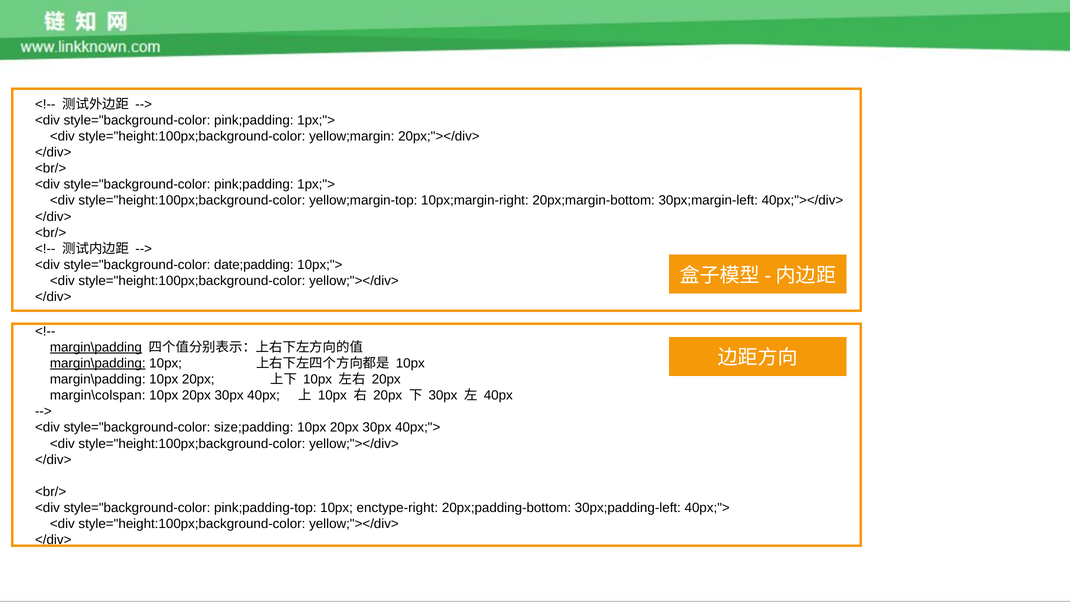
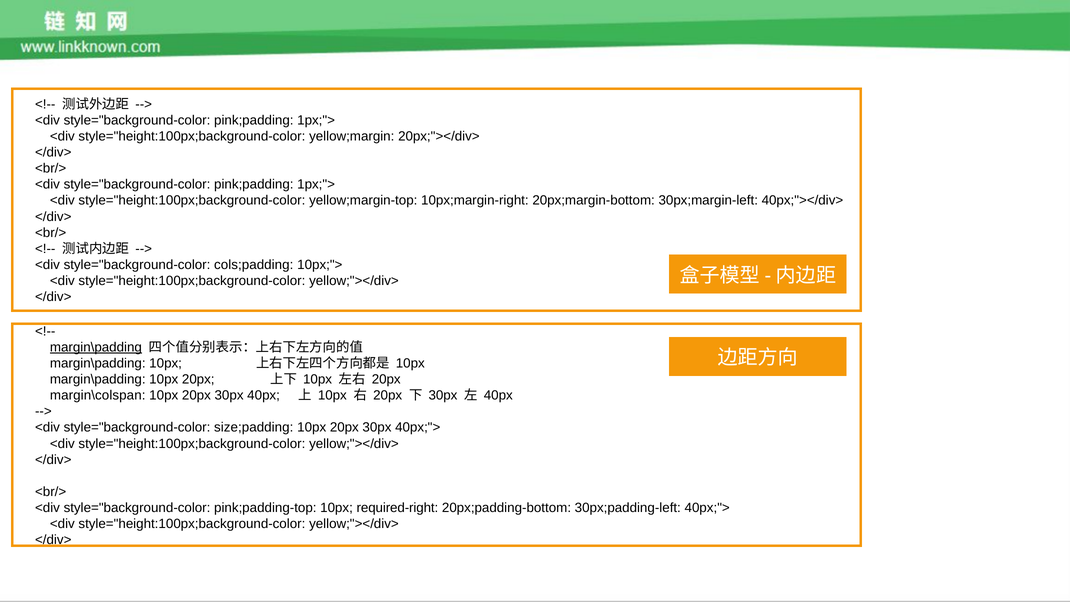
date;padding: date;padding -> cols;padding (254, 265)
margin\padding underline: present -> none (98, 363)
enctype-right: enctype-right -> required-right (397, 508)
